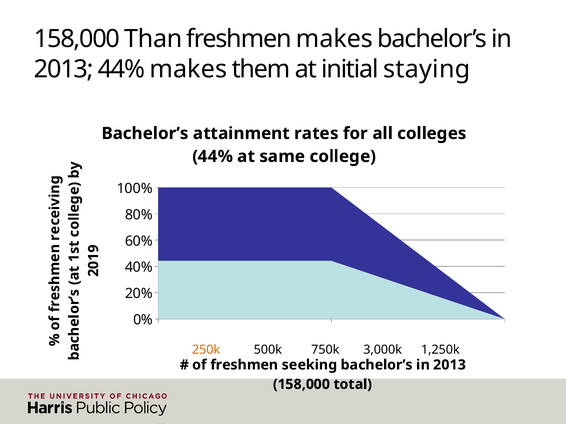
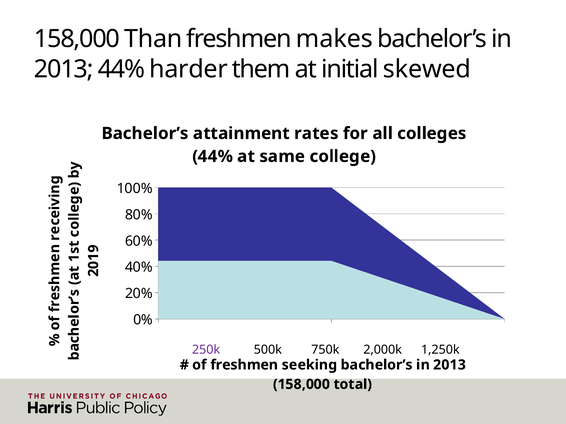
44% makes: makes -> harder (189, 69)
staying: staying -> skewed (427, 69)
250k colour: orange -> purple (206, 350)
3,000k: 3,000k -> 2,000k (383, 350)
